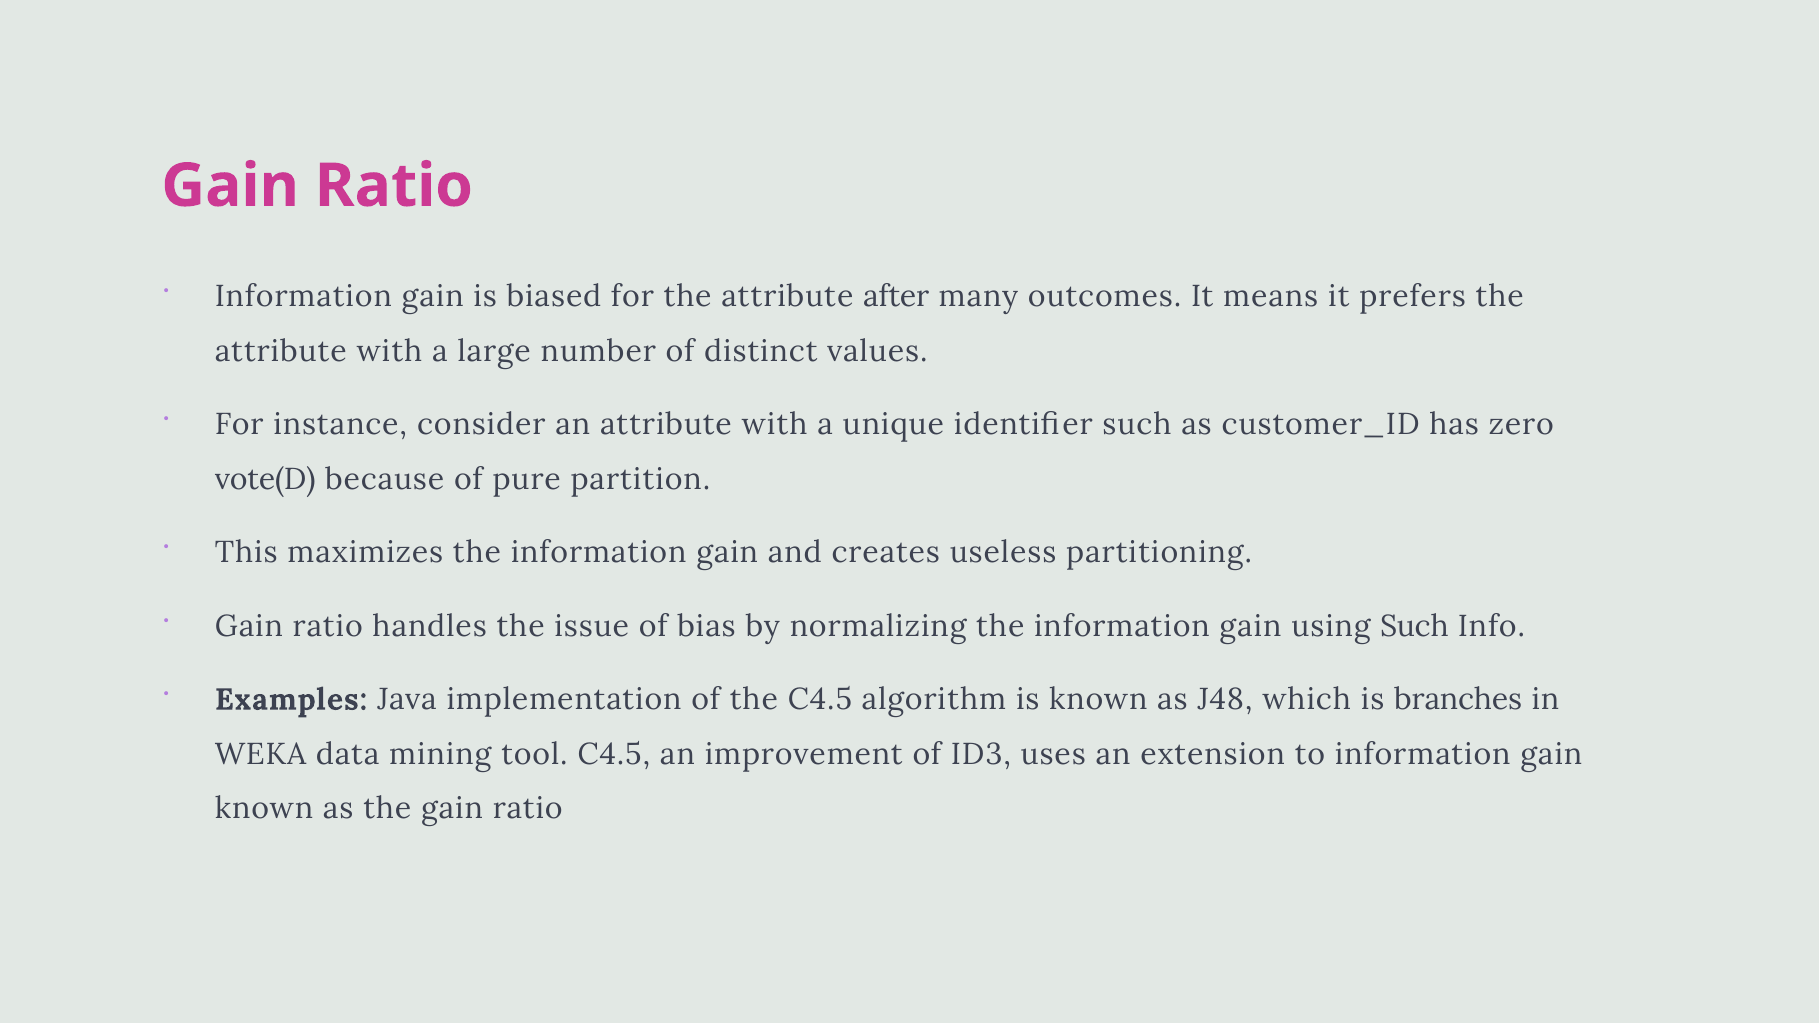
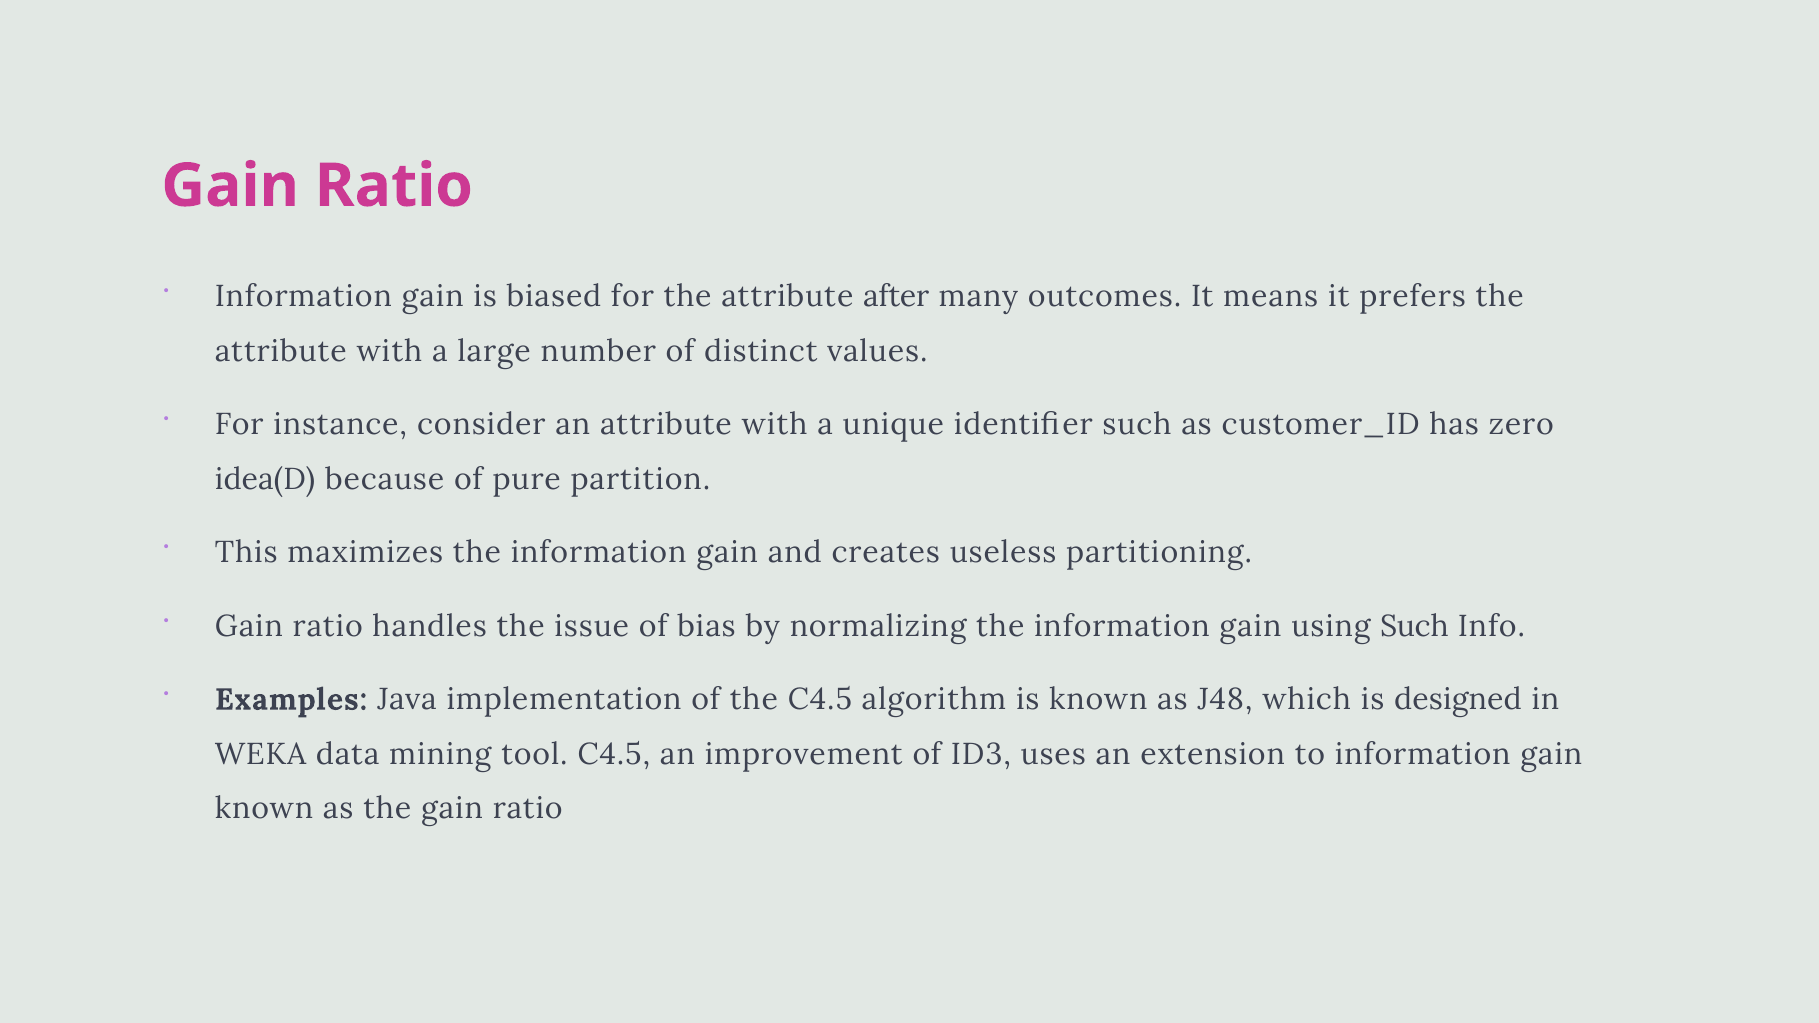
vote(D: vote(D -> idea(D (265, 479)
branches: branches -> designed (1458, 700)
